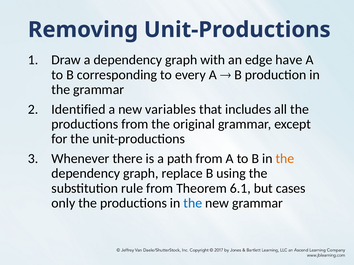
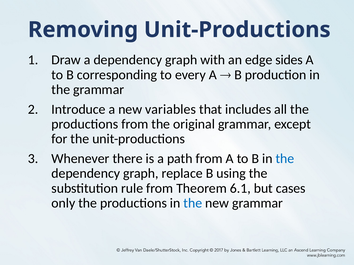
have: have -> sides (289, 60)
Identified: Identified -> Introduce (79, 109)
the colour: orange -> blue (285, 159)
